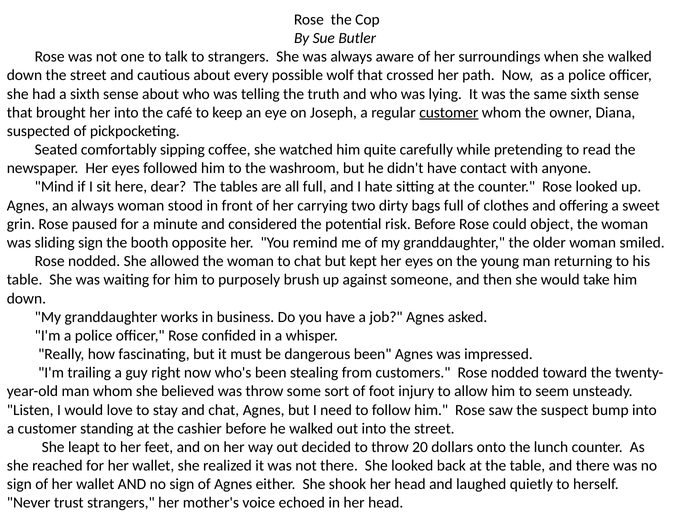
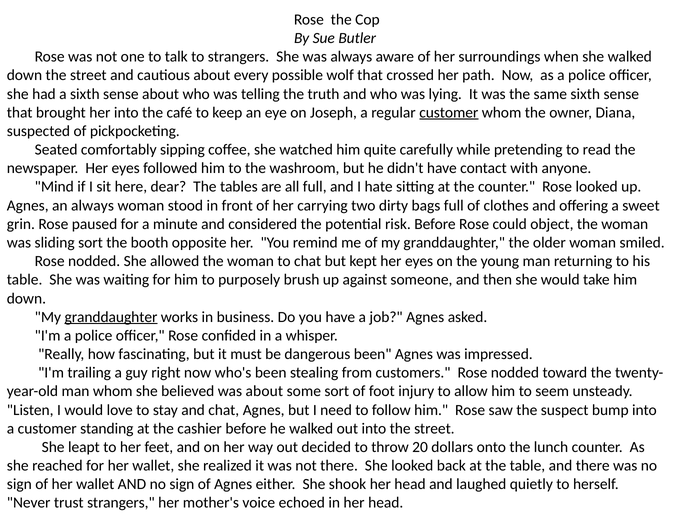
sliding sign: sign -> sort (91, 243)
granddaughter underline: none -> present (111, 317)
was throw: throw -> about (264, 391)
